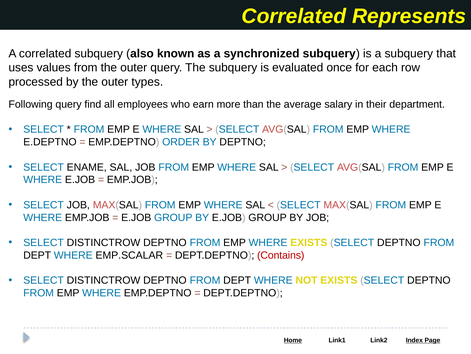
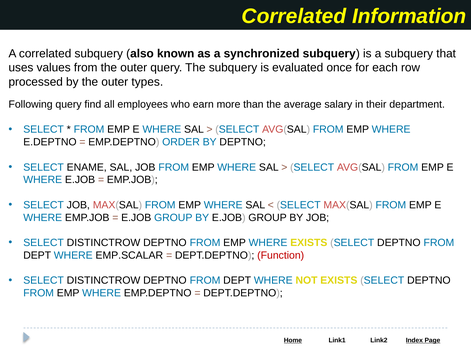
Represents: Represents -> Information (409, 16)
Contains: Contains -> Function (281, 255)
